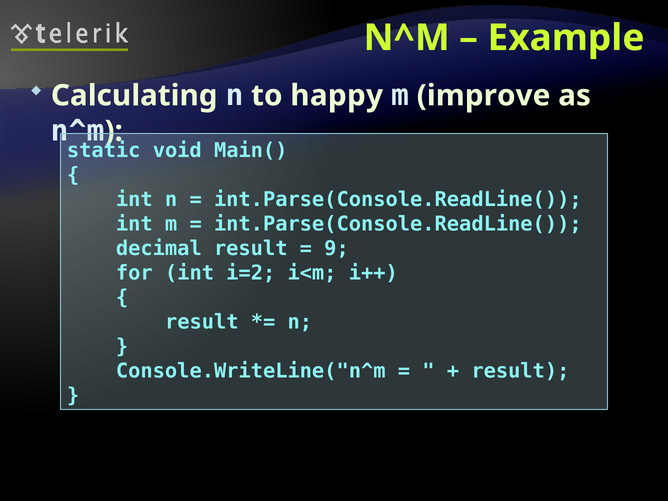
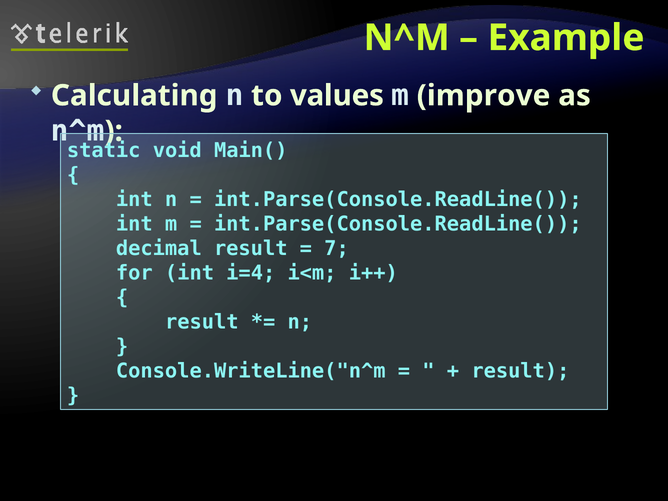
happy: happy -> values (337, 96)
9: 9 -> 7 (337, 248)
i=2: i=2 -> i=4 (251, 273)
